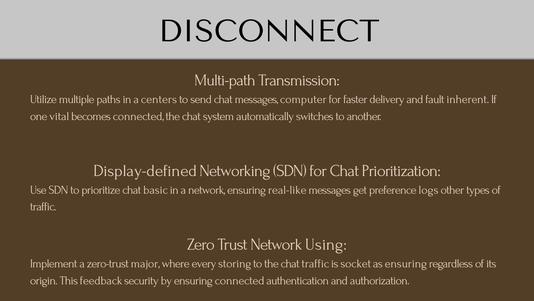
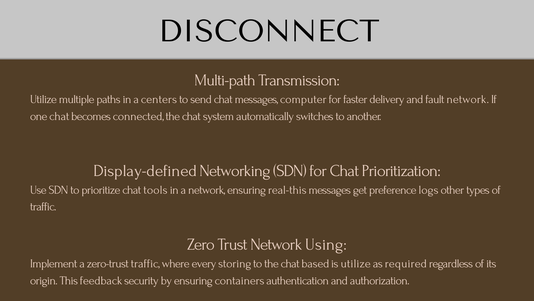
fault inherent: inherent -> network (468, 99)
one vital: vital -> chat (59, 116)
basic: basic -> tools (155, 189)
real-like: real-like -> real-this (287, 189)
zero-trust major: major -> traffic (145, 263)
chat traffic: traffic -> based (315, 263)
is socket: socket -> utilize (356, 263)
as ensuring: ensuring -> required (406, 263)
ensuring connected: connected -> containers (240, 280)
